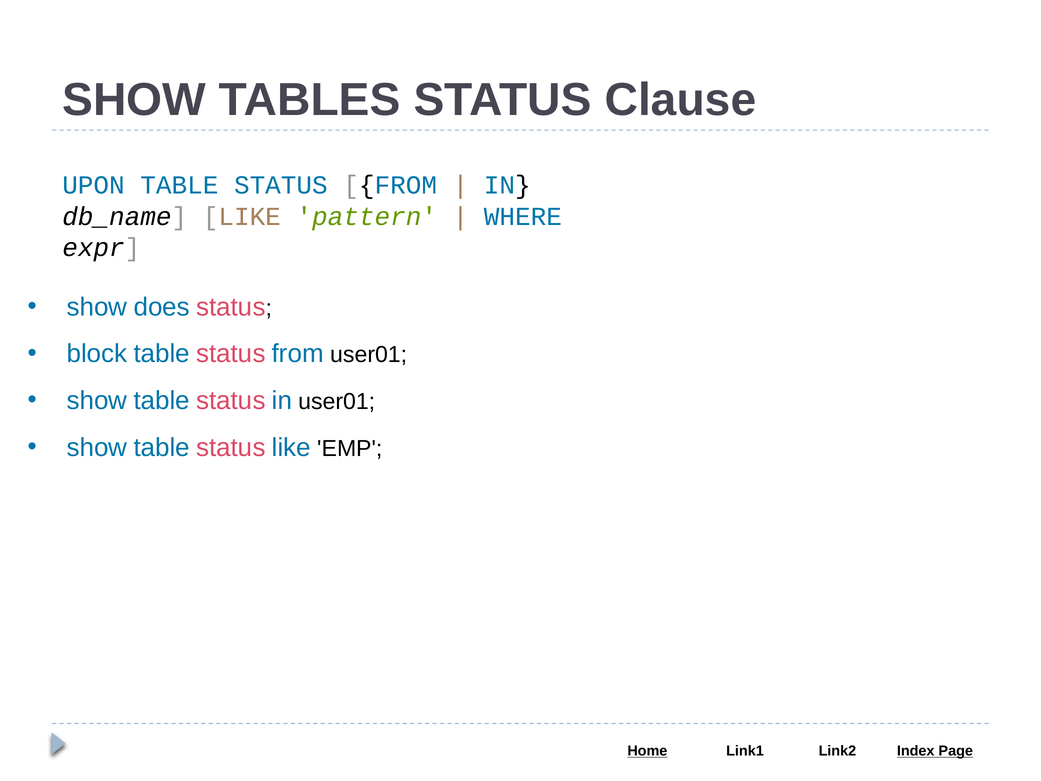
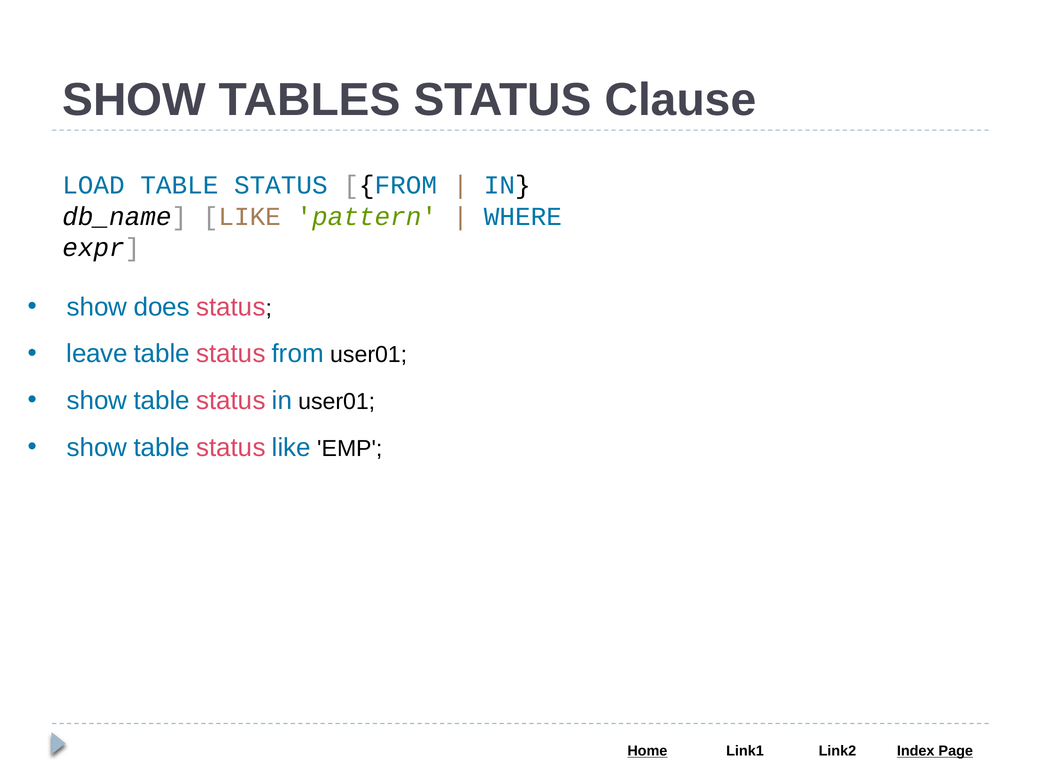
UPON: UPON -> LOAD (93, 185)
block: block -> leave (97, 354)
